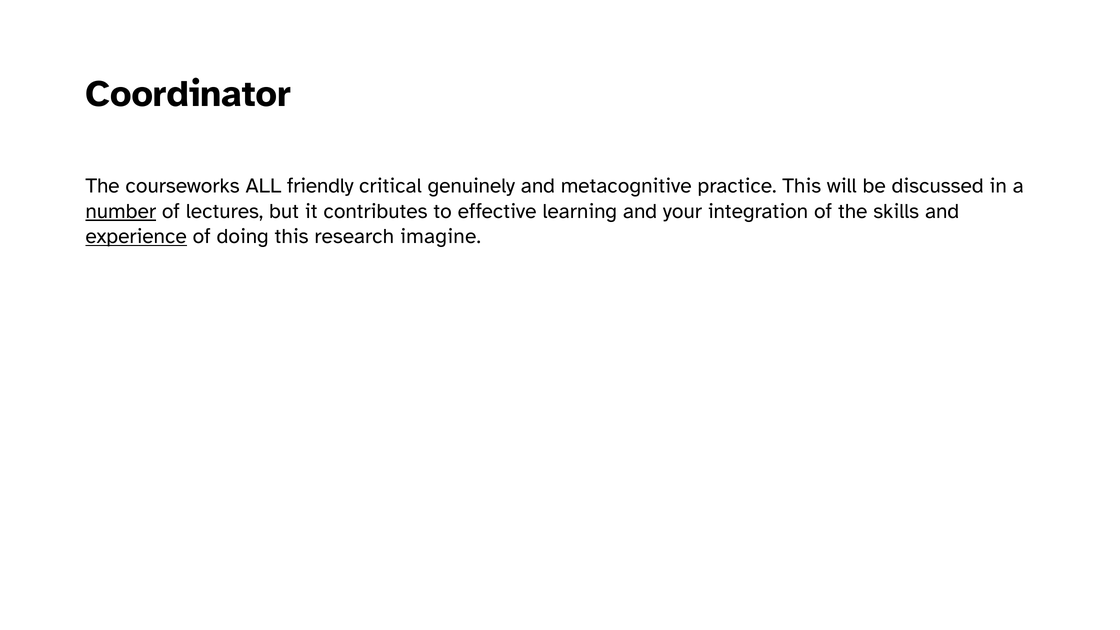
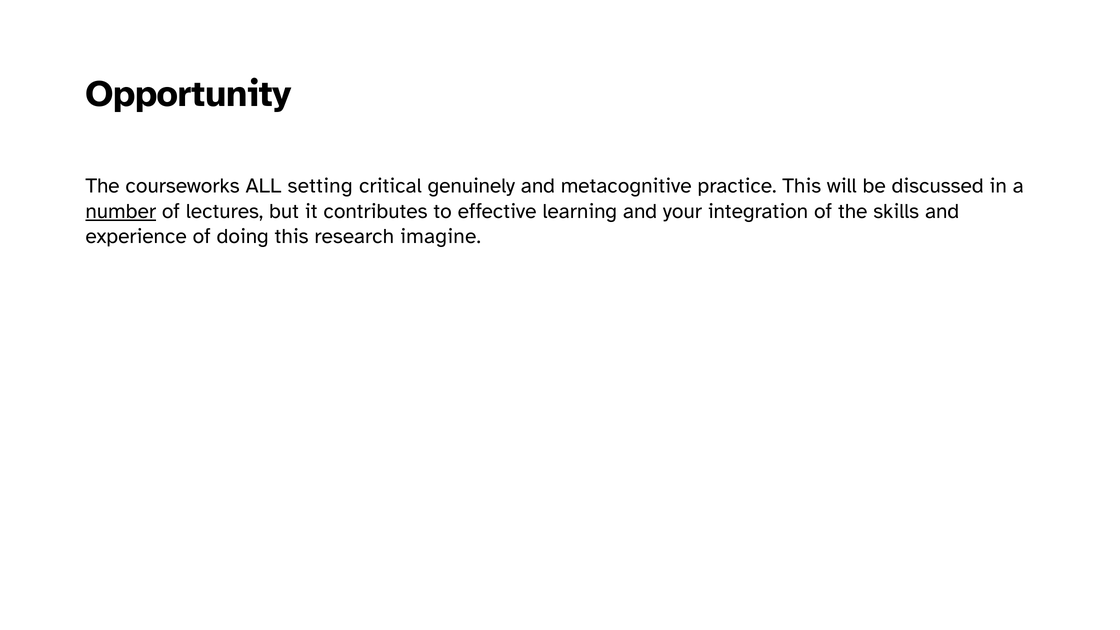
Coordinator: Coordinator -> Opportunity (188, 94)
friendly: friendly -> setting (320, 186)
experience underline: present -> none (136, 236)
